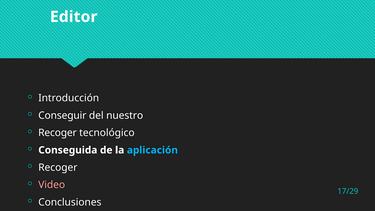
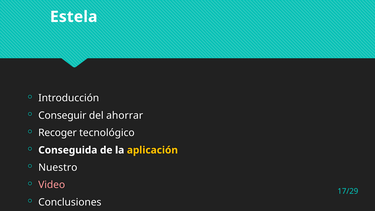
Editor: Editor -> Estela (74, 17)
nuestro: nuestro -> ahorrar (125, 115)
aplicación colour: light blue -> yellow (152, 150)
Recoger: Recoger -> Nuestro (58, 167)
